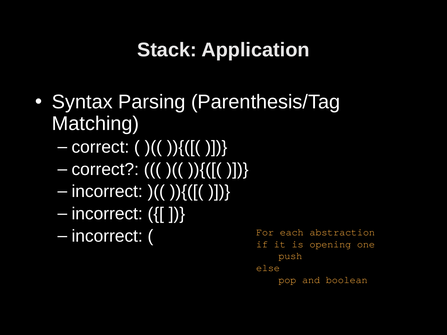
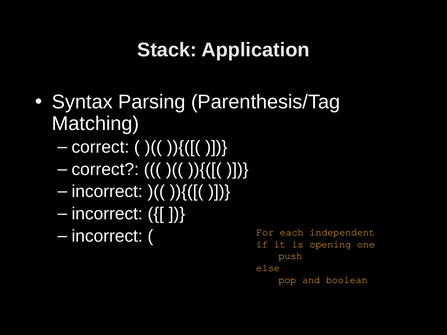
abstraction: abstraction -> independent (342, 232)
